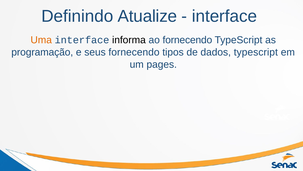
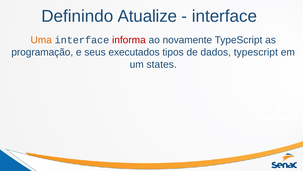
informa colour: black -> red (129, 40)
ao fornecendo: fornecendo -> novamente (187, 40)
seus fornecendo: fornecendo -> executados (134, 52)
pages: pages -> states (162, 64)
